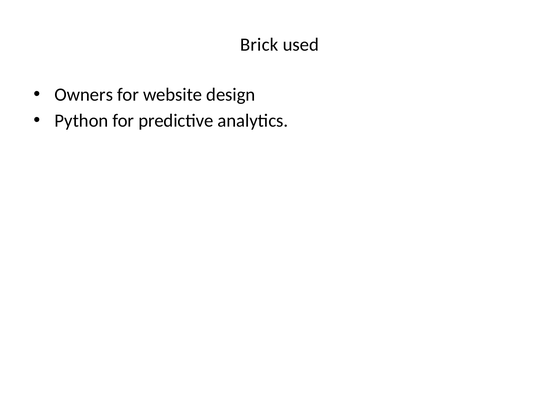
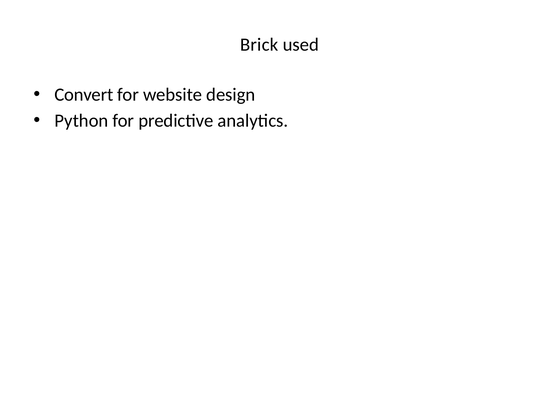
Owners: Owners -> Convert (84, 94)
